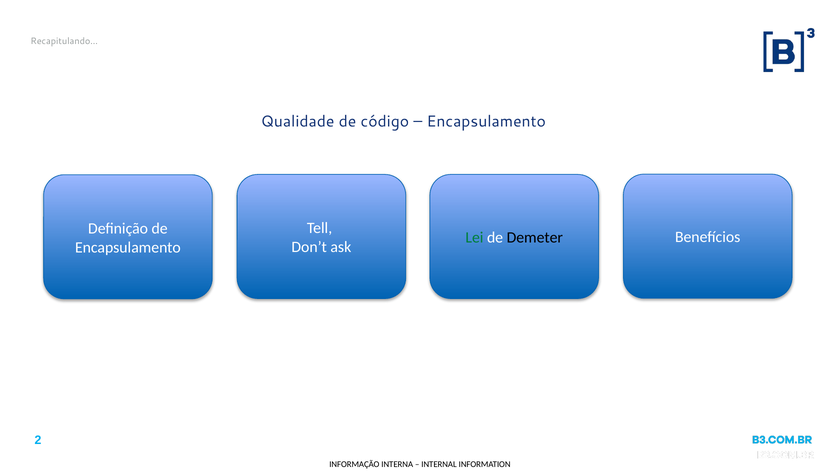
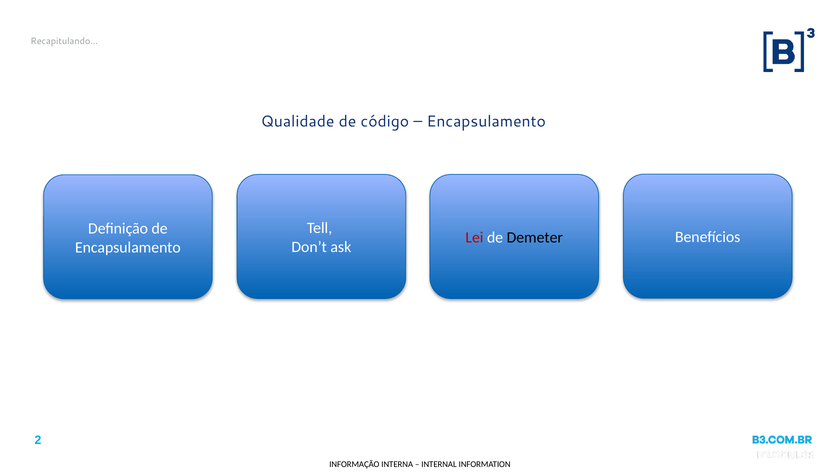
Lei colour: green -> red (474, 237)
